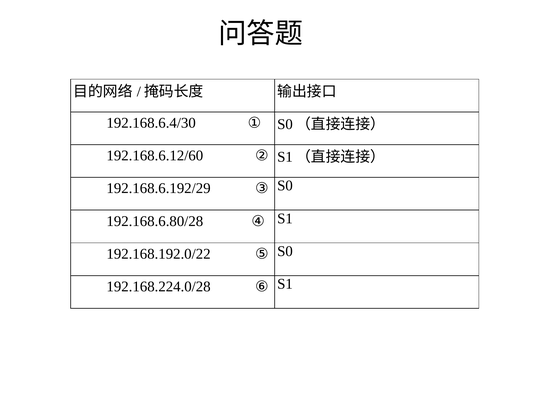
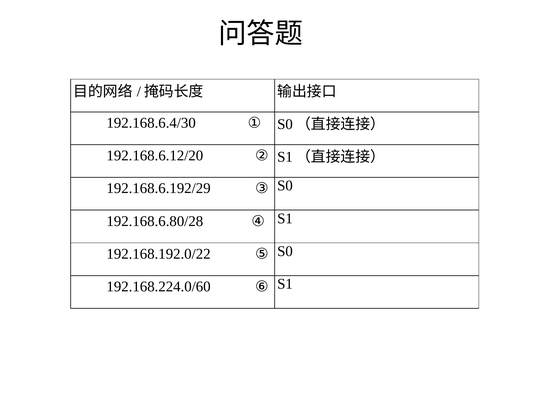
192.168.6.12/60: 192.168.6.12/60 -> 192.168.6.12/20 (155, 156)
192.168.224.0/28: 192.168.224.0/28 -> 192.168.224.0/60 (159, 286)
